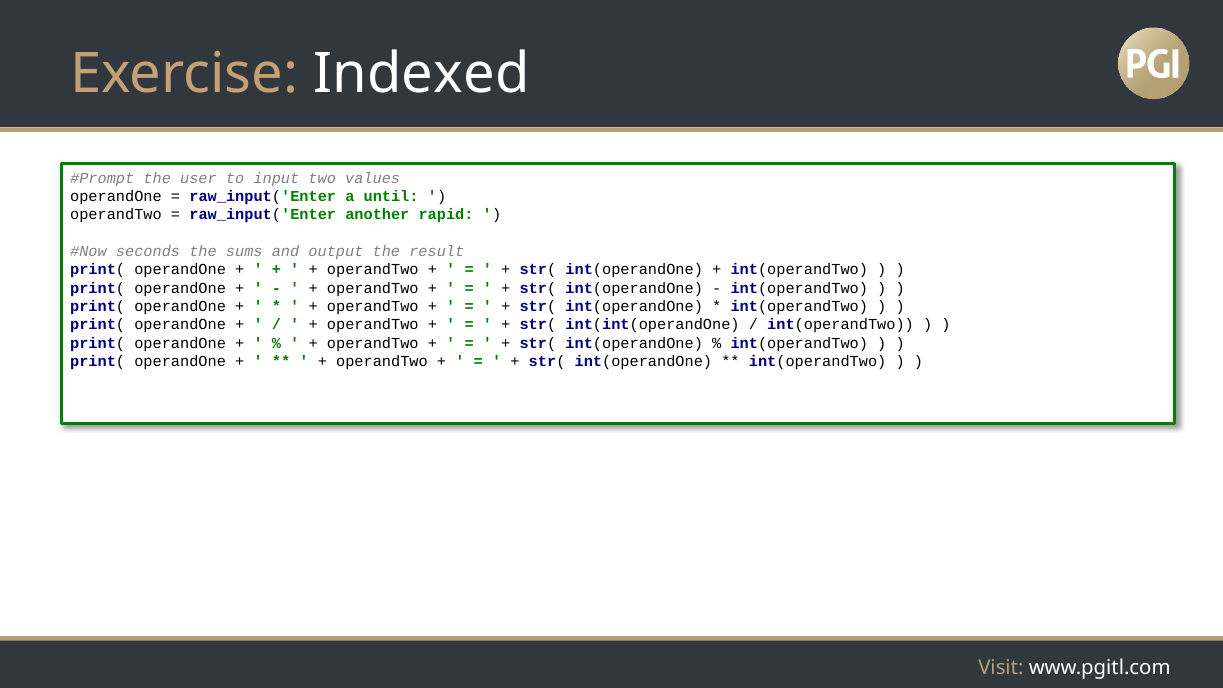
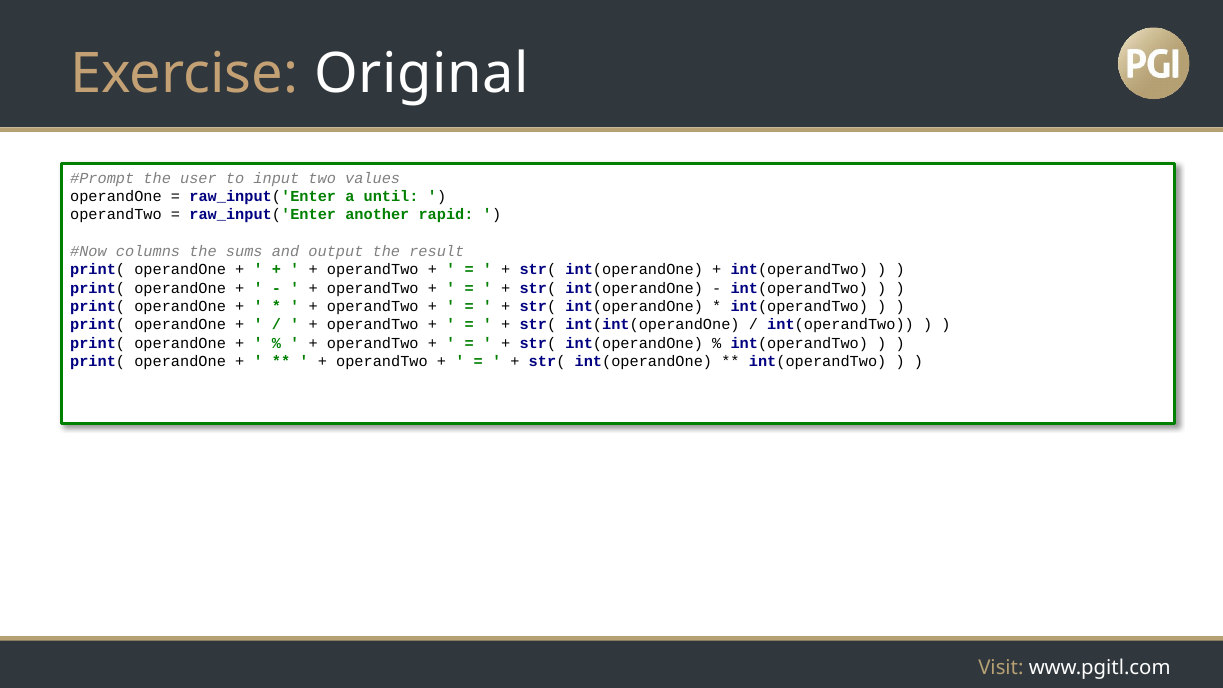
Indexed: Indexed -> Original (421, 74)
seconds: seconds -> columns (148, 251)
